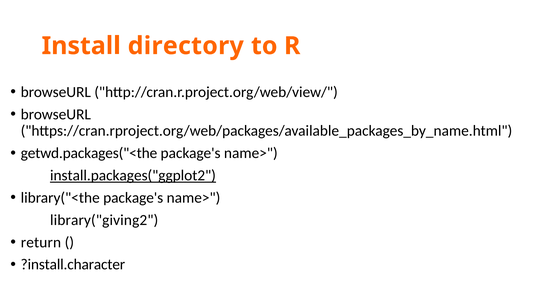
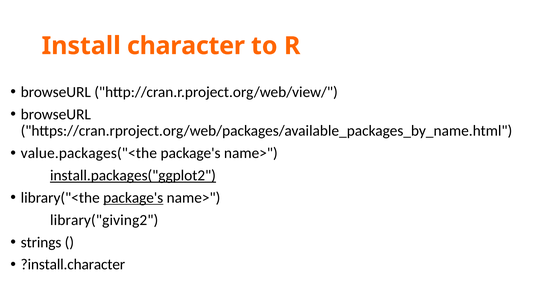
directory: directory -> character (186, 46)
getwd.packages("<the: getwd.packages("<the -> value.packages("<the (89, 153)
package's underline: none -> present (133, 197)
return: return -> strings (41, 242)
